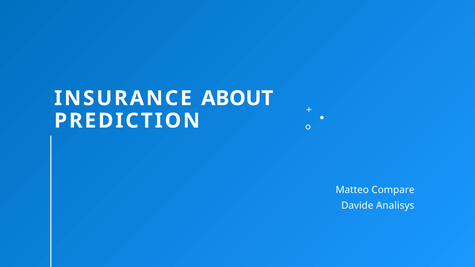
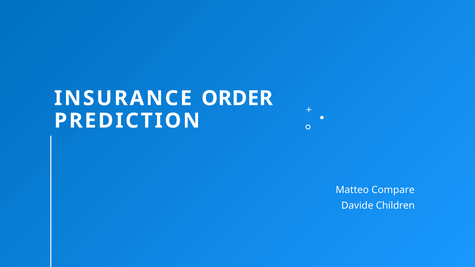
ABOUT: ABOUT -> ORDER (237, 98)
Analisys: Analisys -> Children (395, 206)
